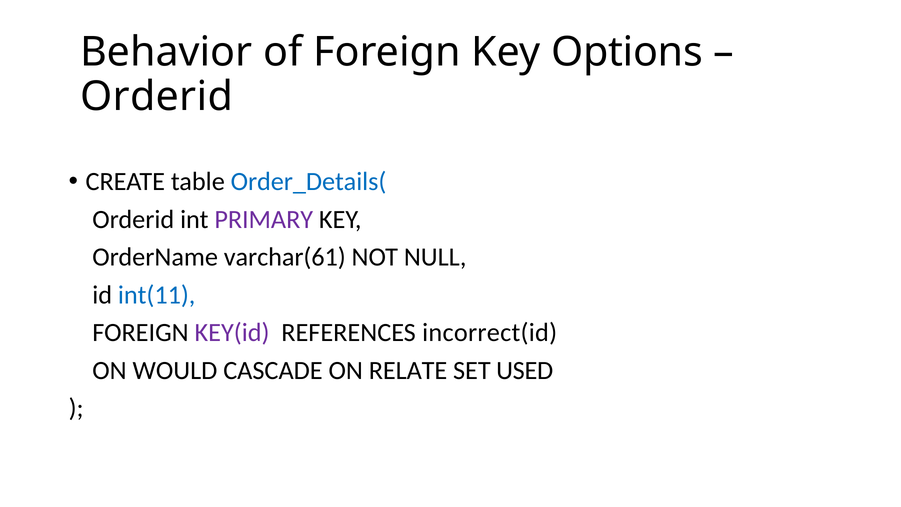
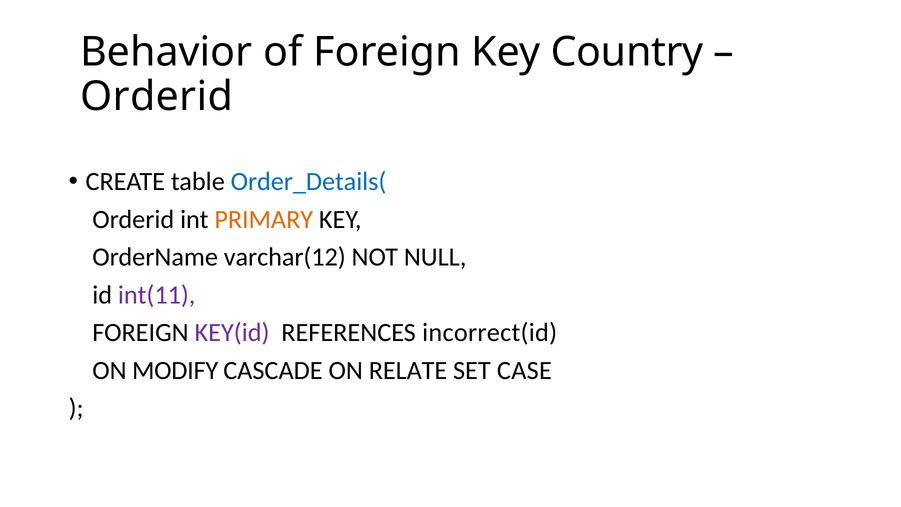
Options: Options -> Country (627, 52)
PRIMARY colour: purple -> orange (264, 219)
varchar(61: varchar(61 -> varchar(12 (285, 257)
int(11 colour: blue -> purple (157, 295)
WOULD: WOULD -> MODIFY (175, 370)
USED: USED -> CASE (524, 370)
